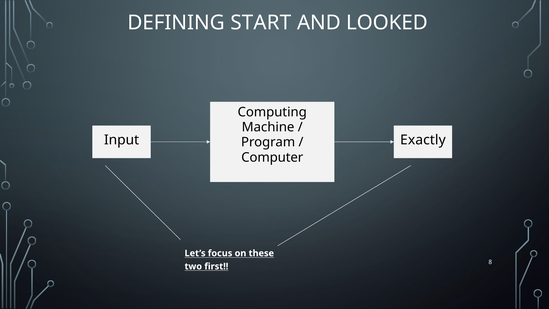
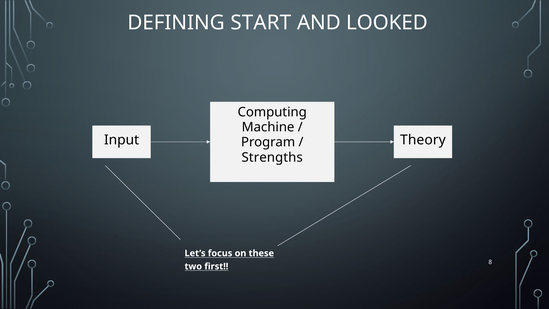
Exactly: Exactly -> Theory (423, 140)
Computer: Computer -> Strengths (272, 157)
